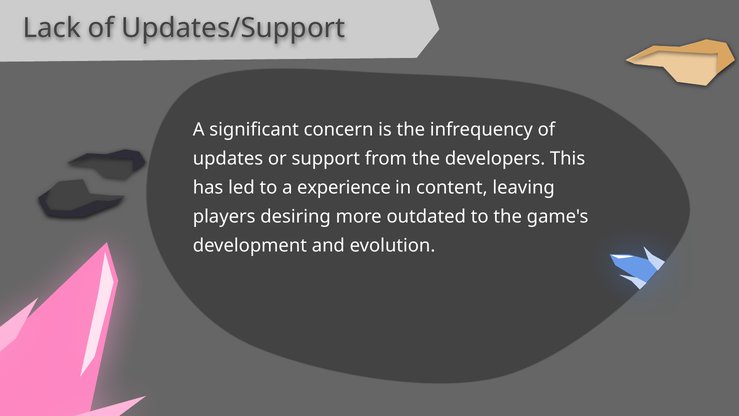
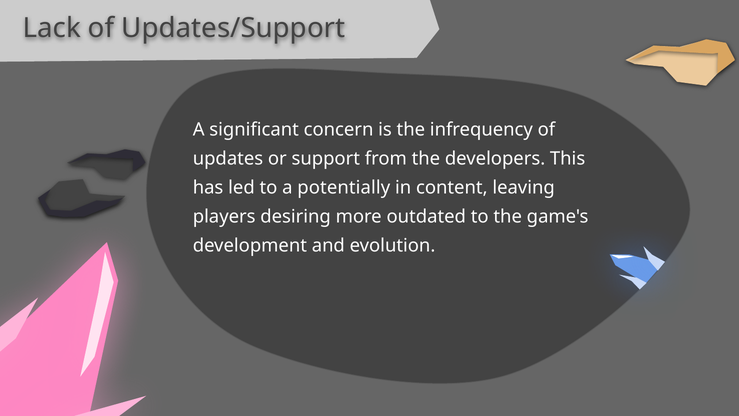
experience: experience -> potentially (344, 188)
